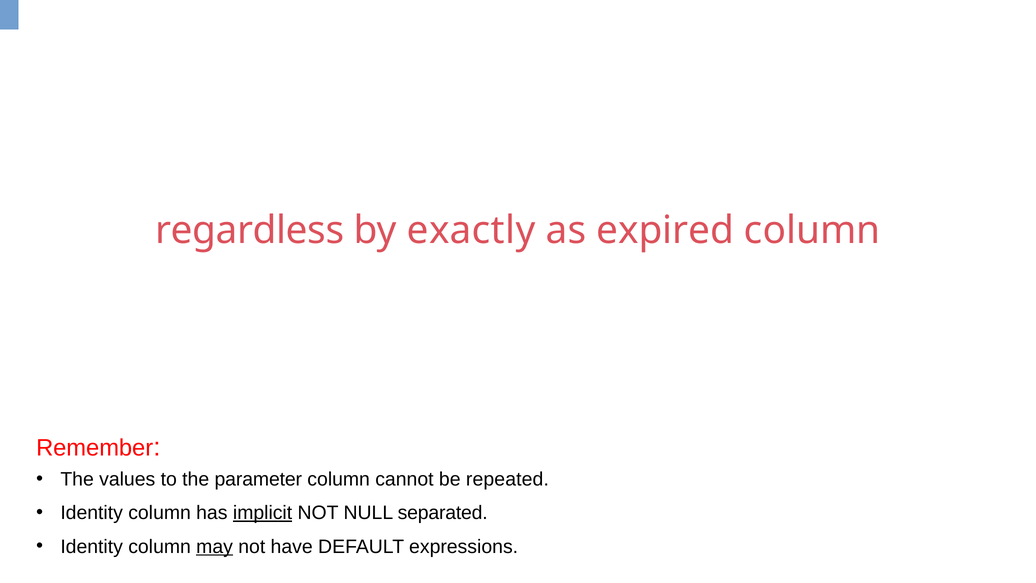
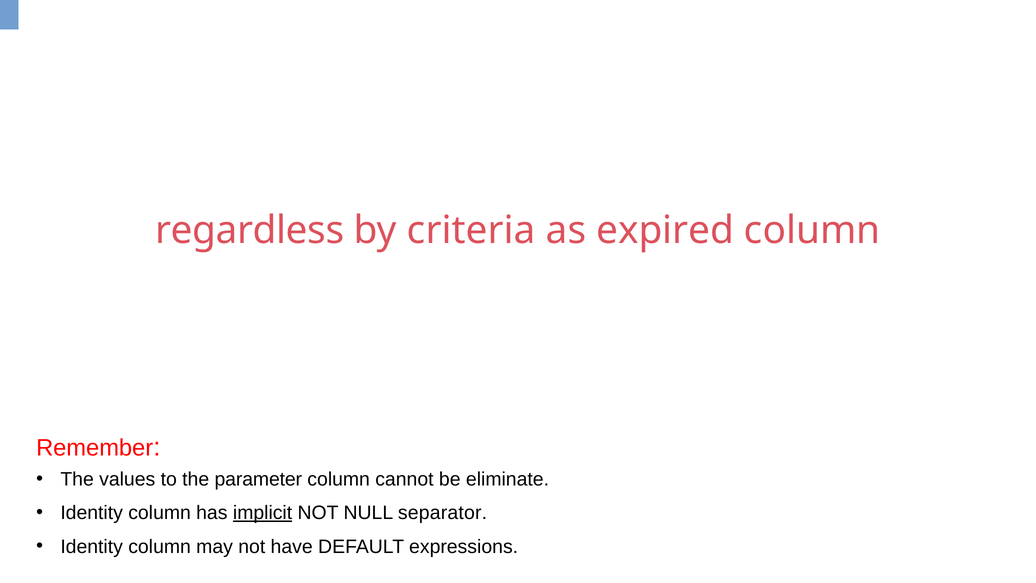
exactly: exactly -> criteria (471, 231)
repeated: repeated -> eliminate (507, 479)
separated: separated -> separator (443, 513)
may underline: present -> none (215, 546)
